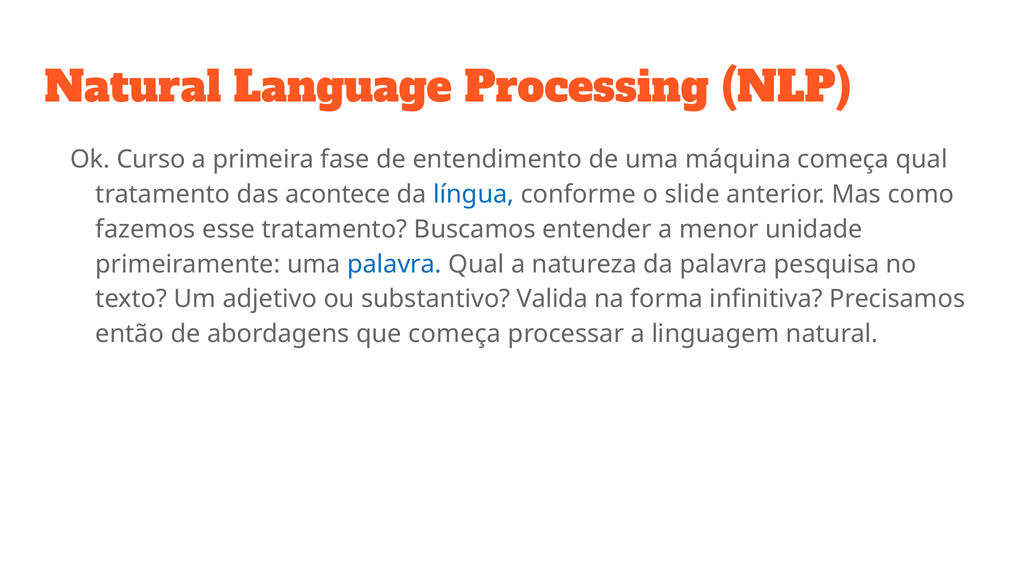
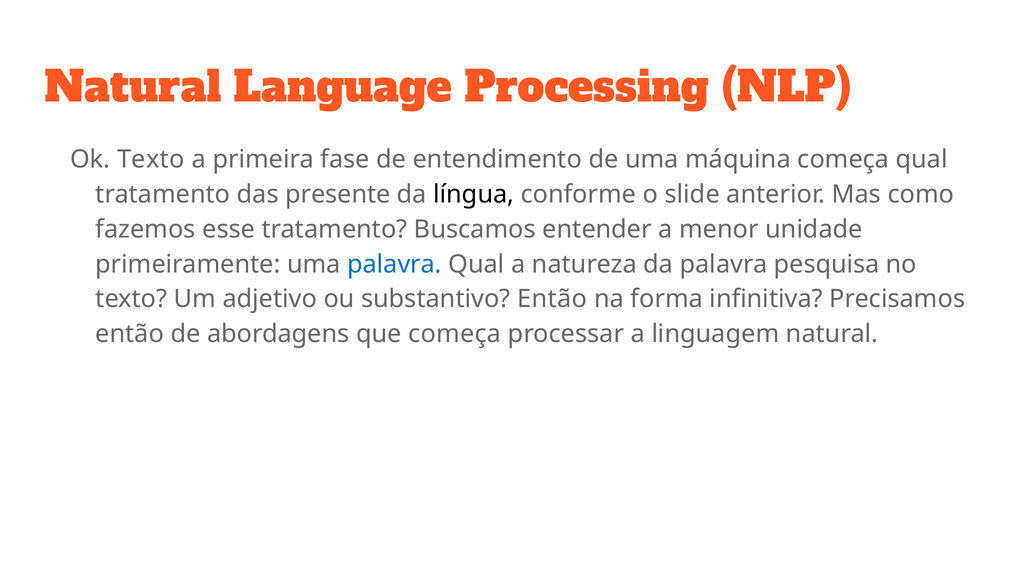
Ok Curso: Curso -> Texto (151, 159)
acontece: acontece -> presente (338, 194)
língua colour: blue -> black (474, 194)
substantivo Valida: Valida -> Então (552, 299)
